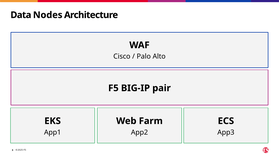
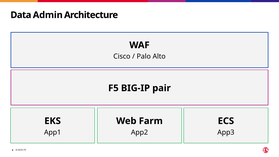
Nodes: Nodes -> Admin (48, 15)
